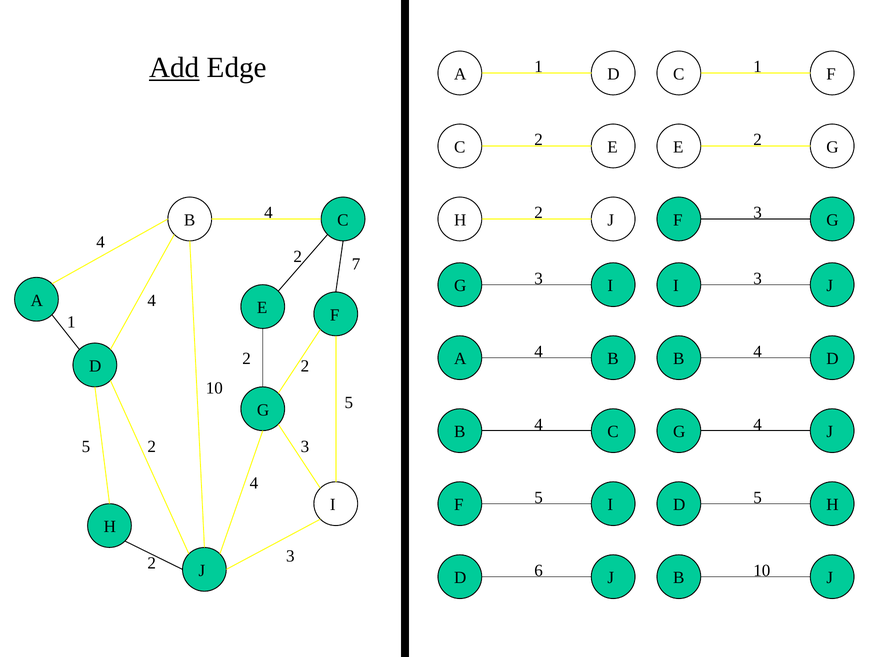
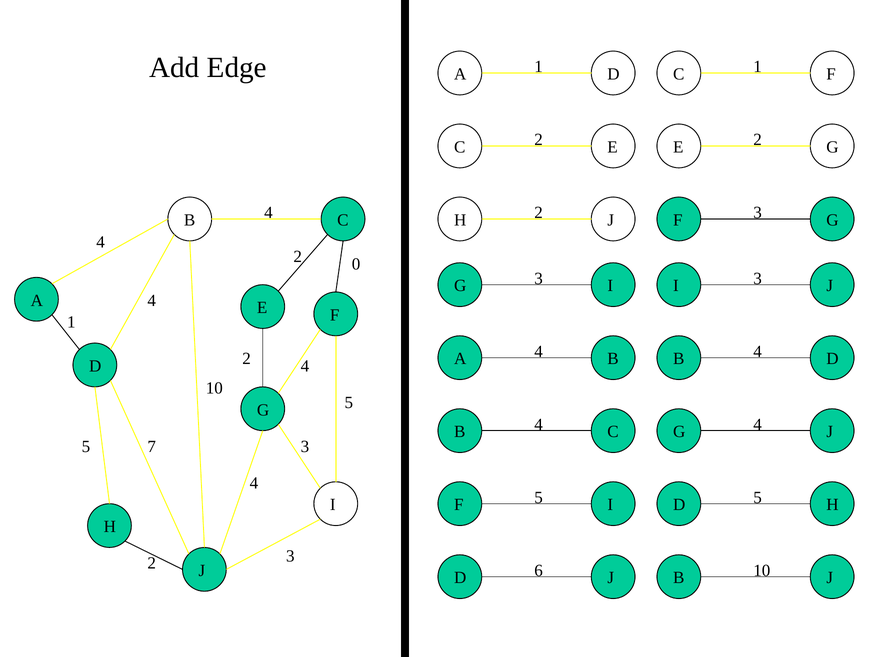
Add underline: present -> none (174, 68)
7: 7 -> 0 (356, 264)
2: 2 -> 4 (305, 366)
2: 2 -> 7 (152, 446)
